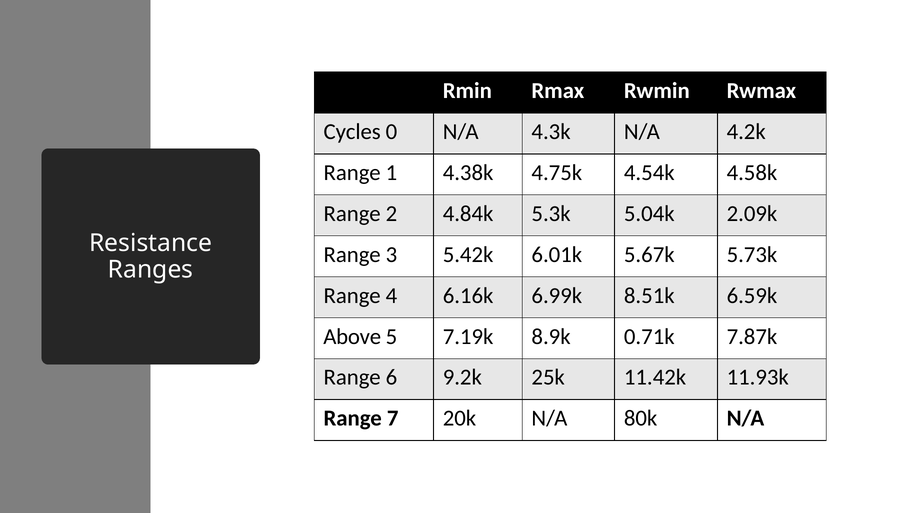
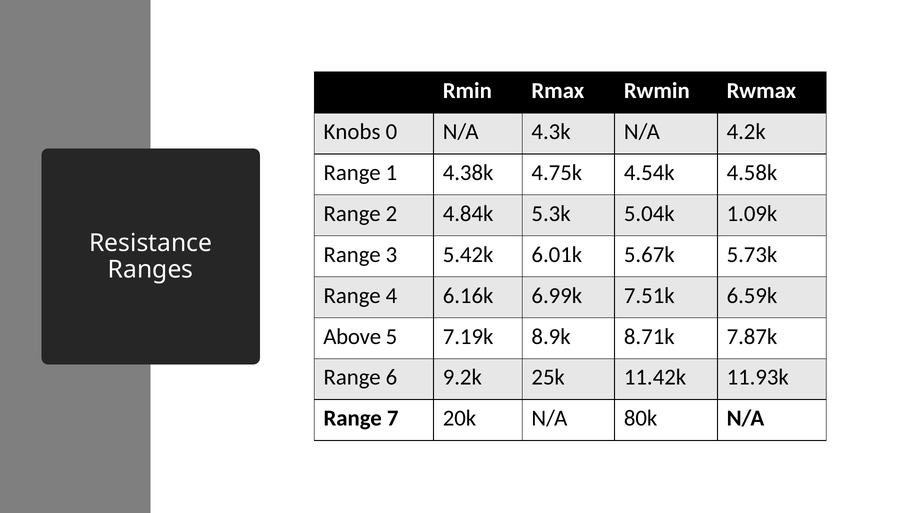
Cycles: Cycles -> Knobs (352, 132)
2.09k: 2.09k -> 1.09k (752, 213)
8.51k: 8.51k -> 7.51k (649, 295)
0.71k: 0.71k -> 8.71k (649, 336)
